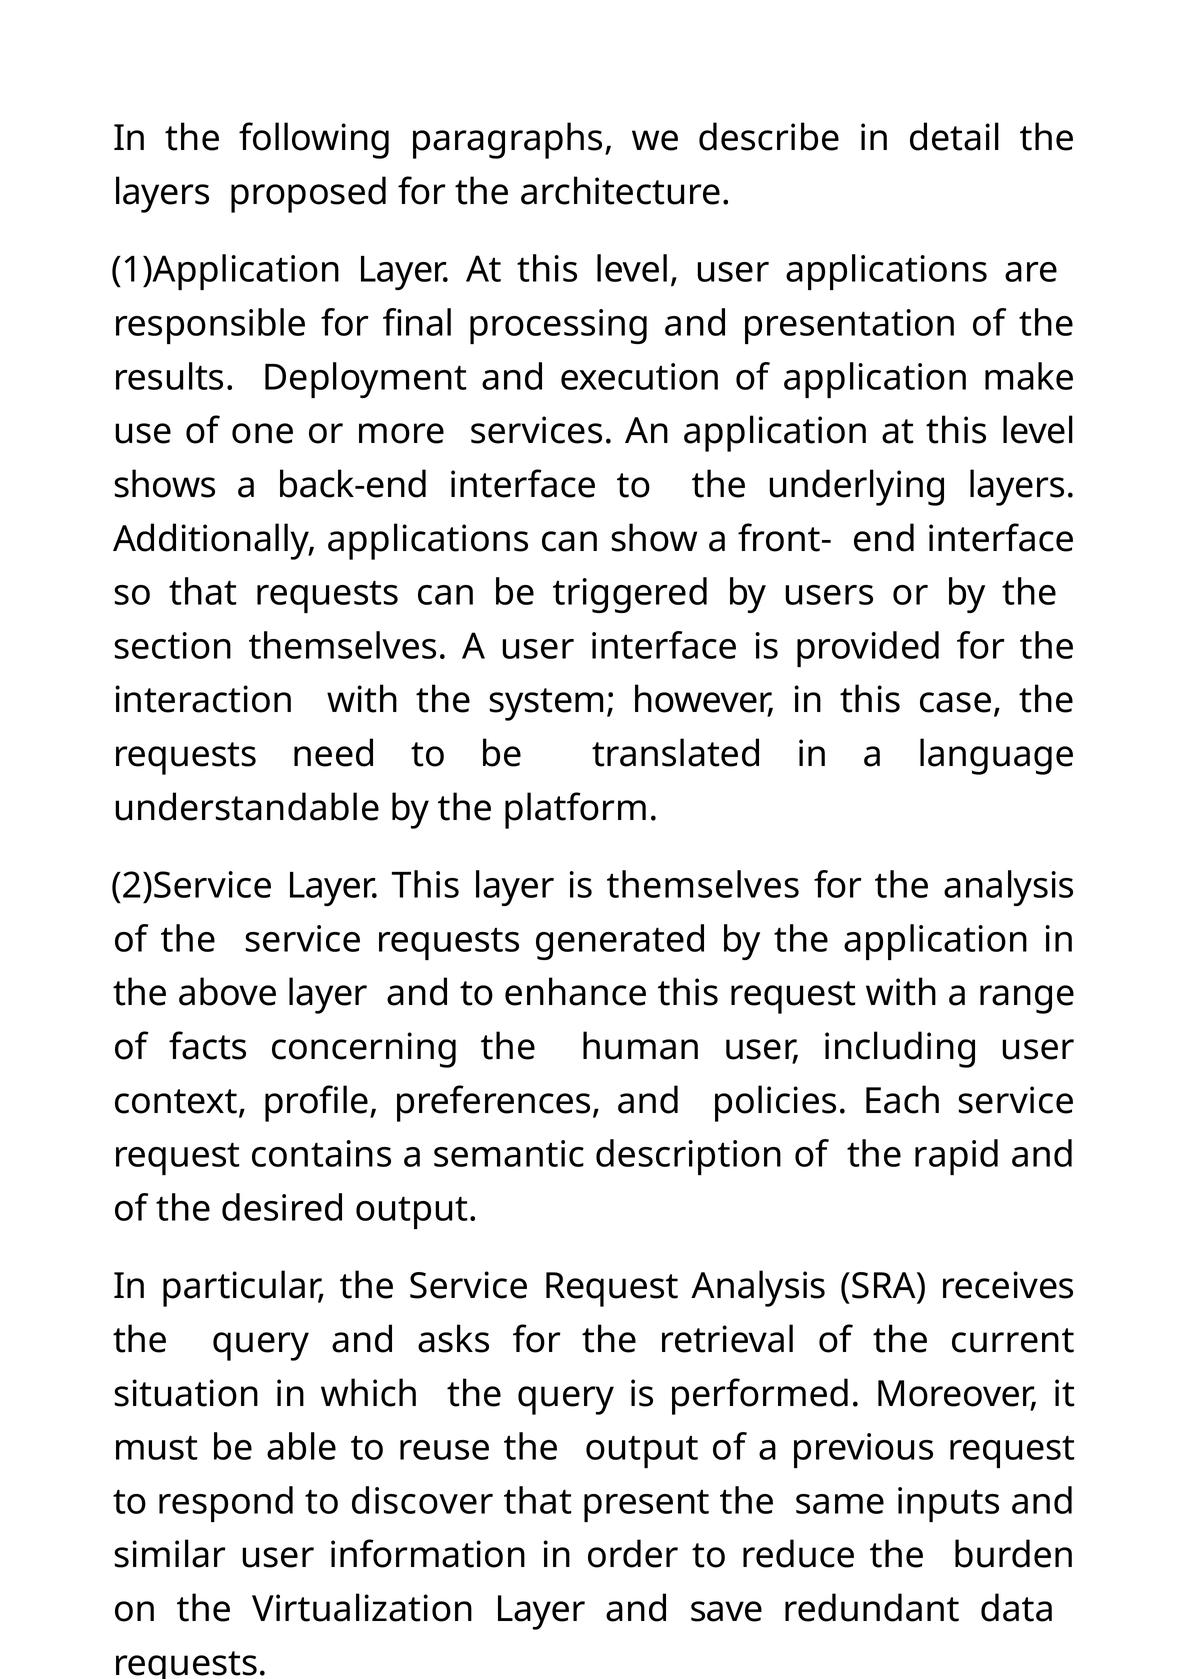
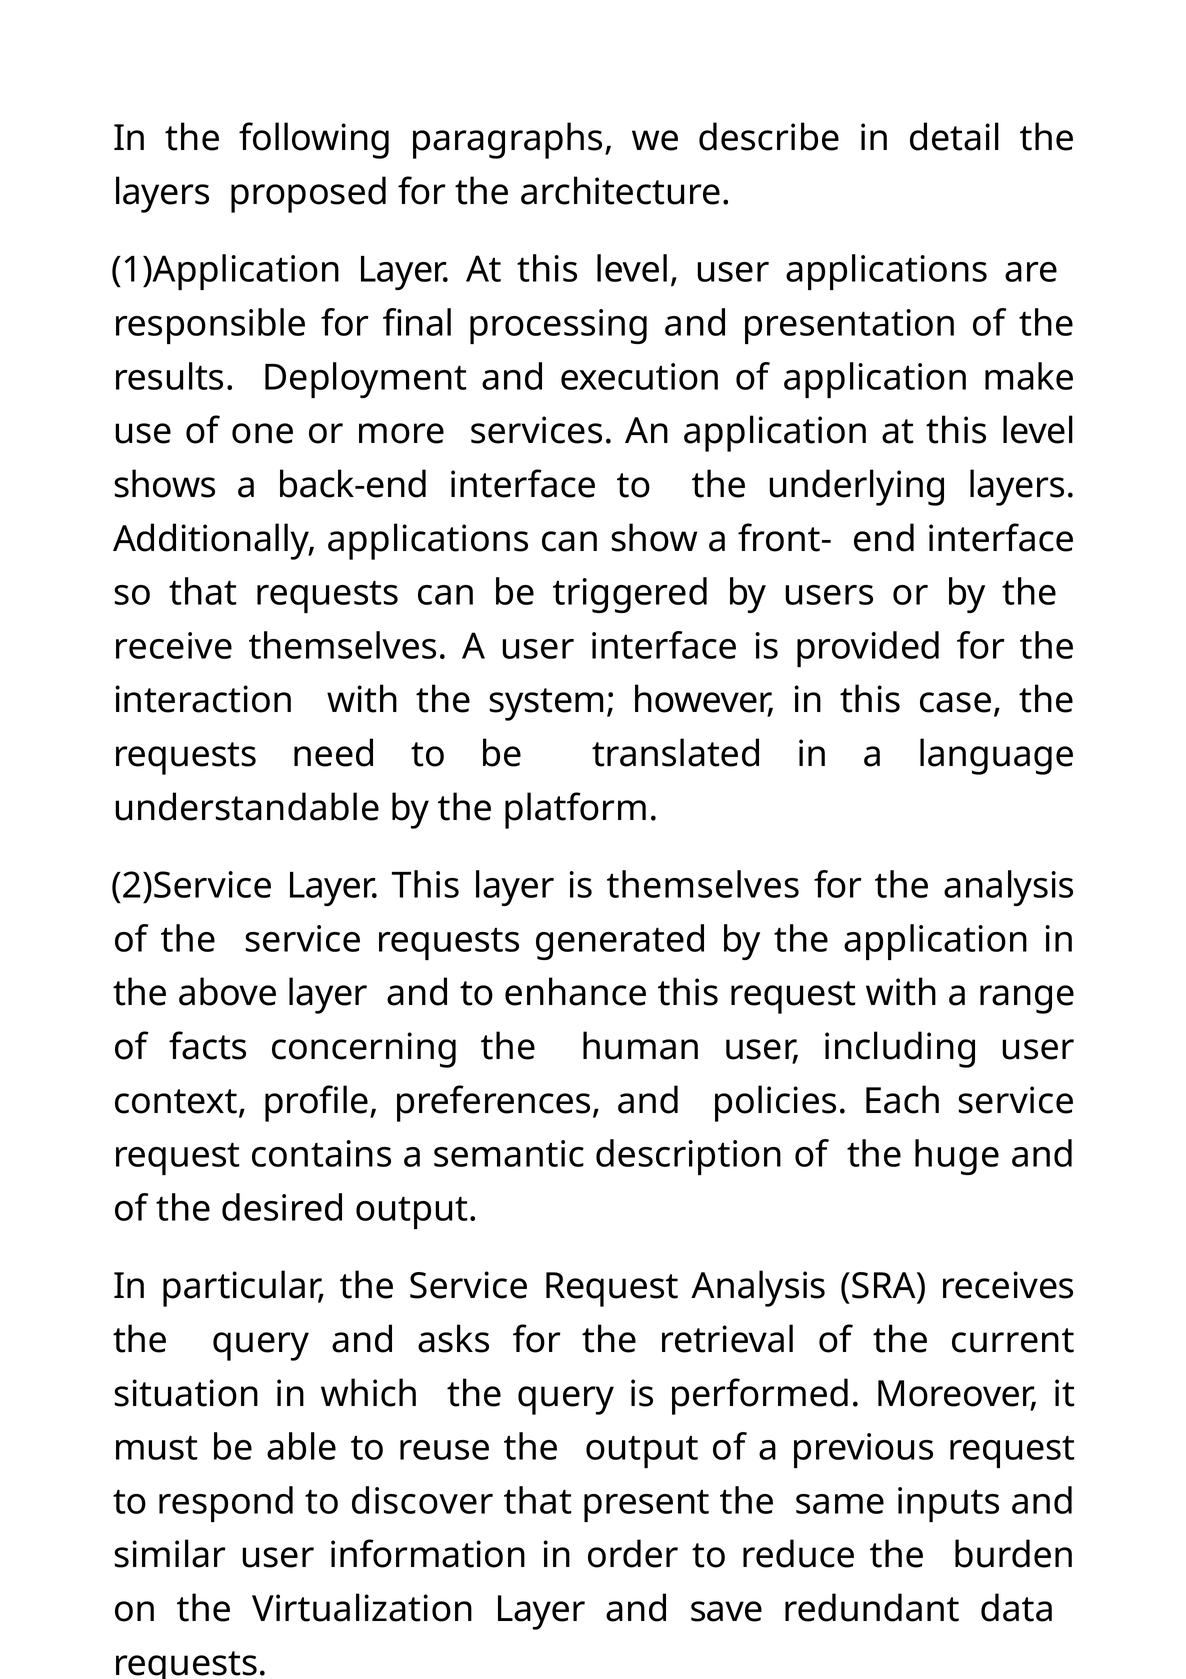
section: section -> receive (173, 647)
rapid: rapid -> huge (957, 1155)
